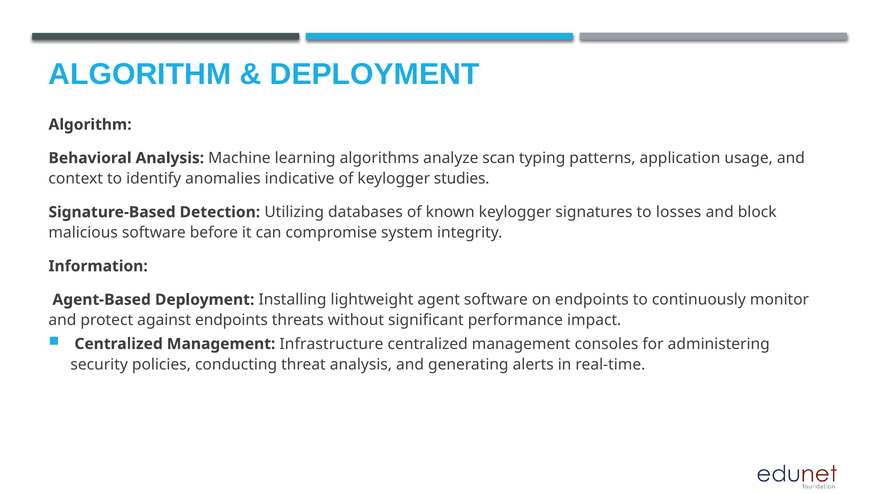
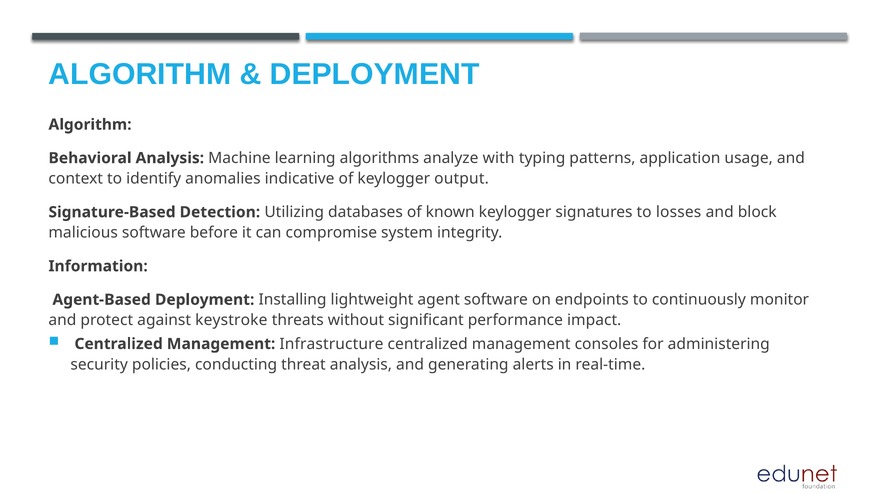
scan: scan -> with (499, 158)
studies: studies -> output (462, 179)
against endpoints: endpoints -> keystroke (231, 321)
